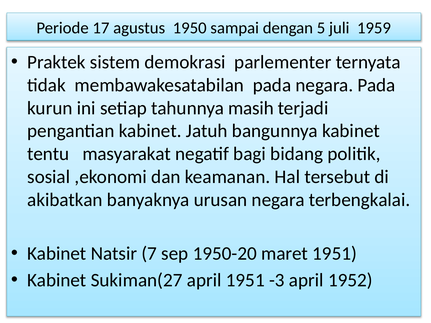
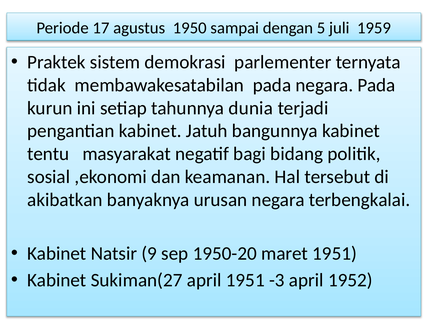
masih: masih -> dunia (251, 108)
7: 7 -> 9 (149, 254)
